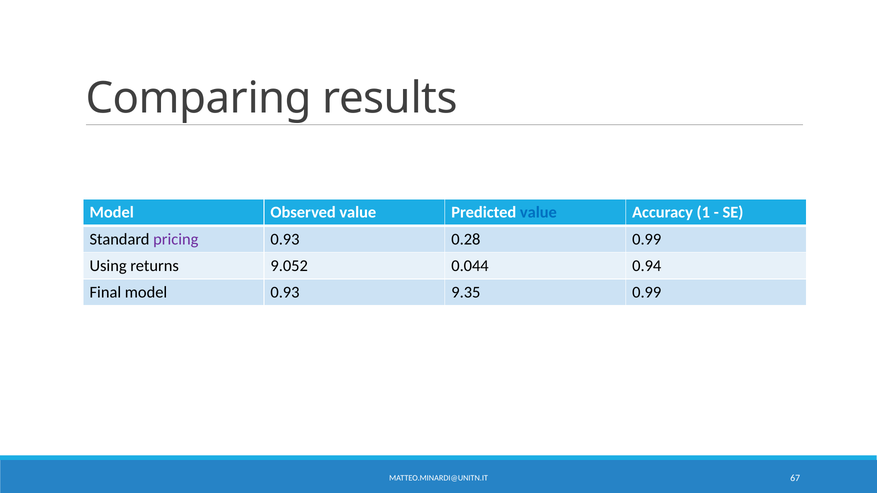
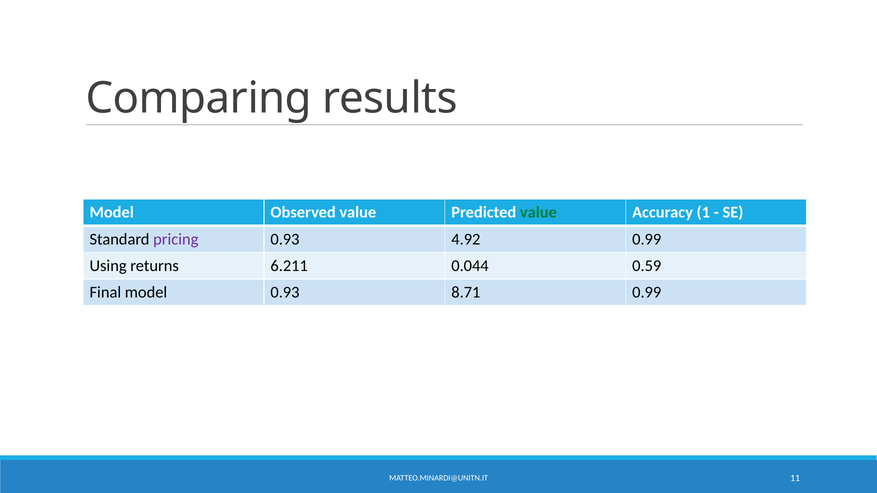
value colour: blue -> green (538, 213)
0.28: 0.28 -> 4.92 (466, 239)
9.052: 9.052 -> 6.211 (289, 266)
0.94: 0.94 -> 0.59 (647, 266)
9.35: 9.35 -> 8.71 (466, 293)
67: 67 -> 11 (795, 478)
